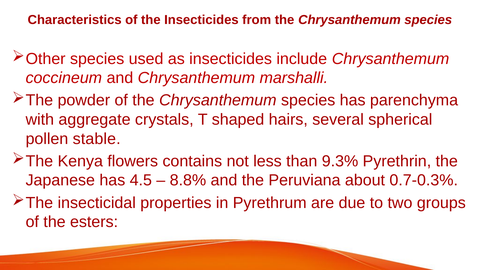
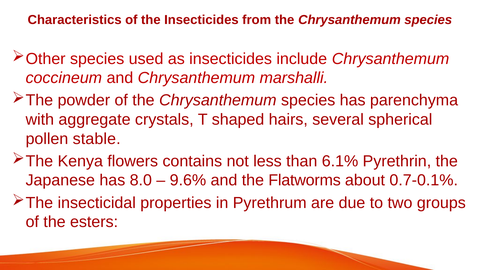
9.3%: 9.3% -> 6.1% (340, 161)
4.5: 4.5 -> 8.0 (141, 180)
8.8%: 8.8% -> 9.6% (188, 180)
Peruviana: Peruviana -> Flatworms (305, 180)
0.7-0.3%: 0.7-0.3% -> 0.7-0.1% (424, 180)
